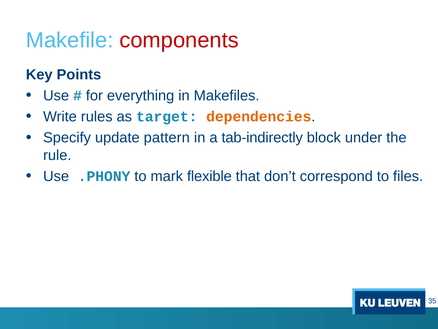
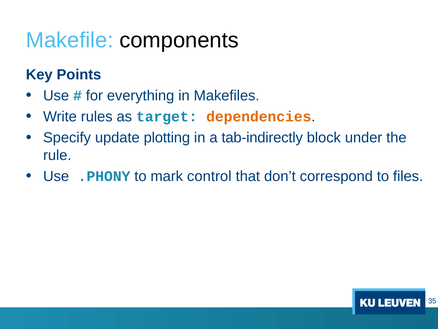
components colour: red -> black (179, 40)
pattern: pattern -> plotting (167, 138)
flexible: flexible -> control (209, 176)
